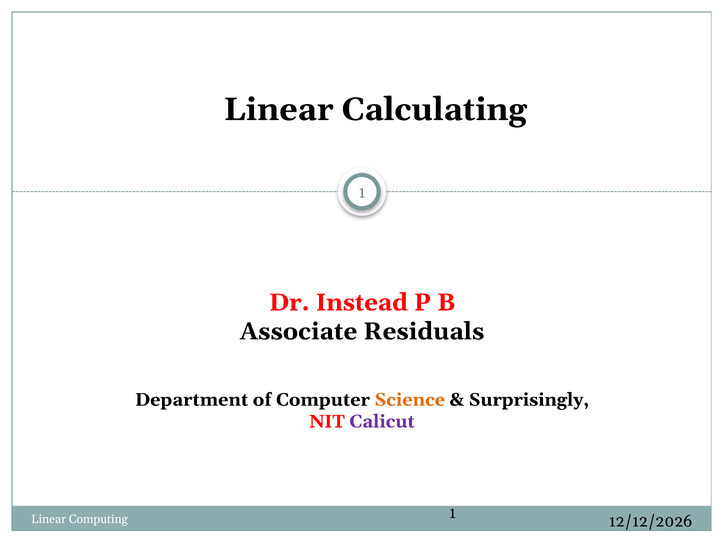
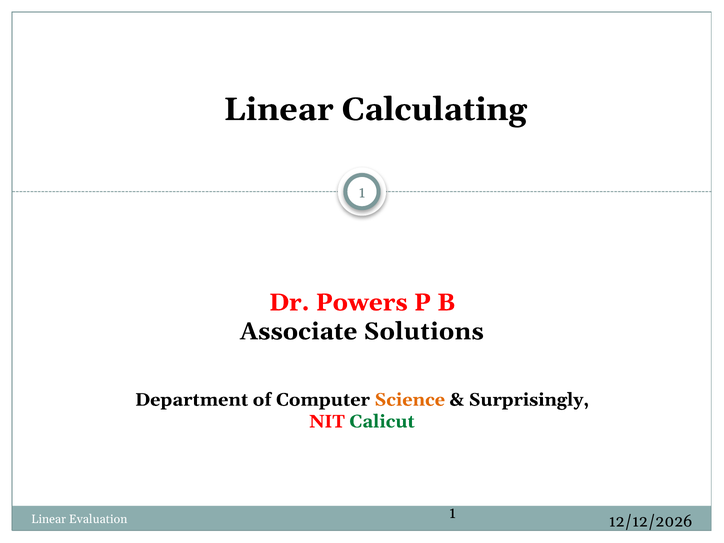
Instead: Instead -> Powers (362, 302)
Residuals: Residuals -> Solutions (424, 331)
Calicut colour: purple -> green (382, 421)
Computing: Computing -> Evaluation (98, 519)
